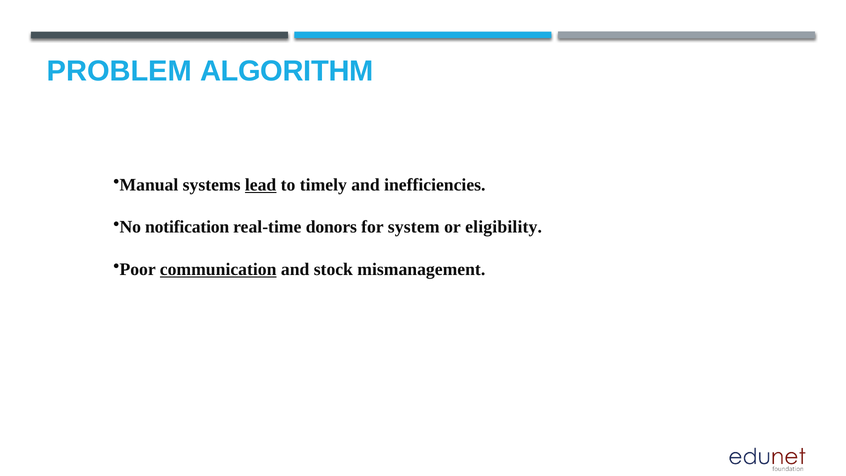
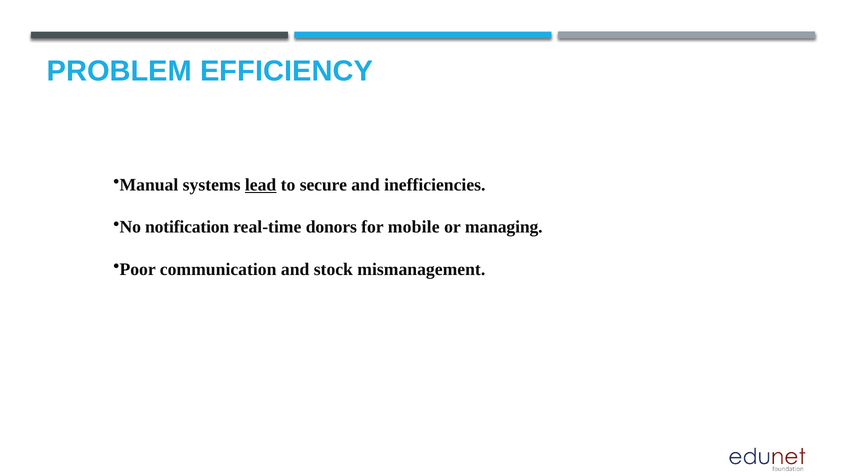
ALGORITHM: ALGORITHM -> EFFICIENCY (287, 71)
timely: timely -> secure (323, 185)
system: system -> mobile (414, 227)
eligibility: eligibility -> managing (504, 227)
communication underline: present -> none (218, 269)
